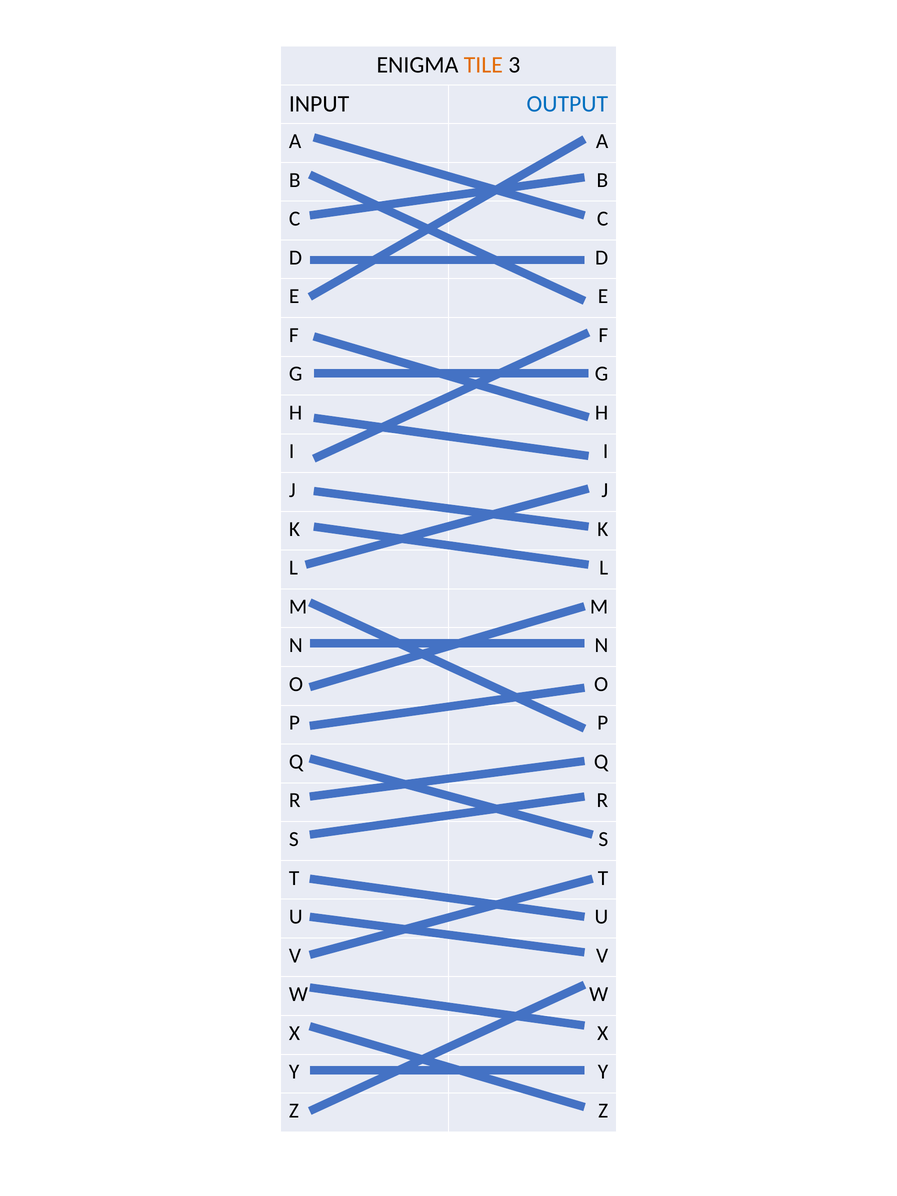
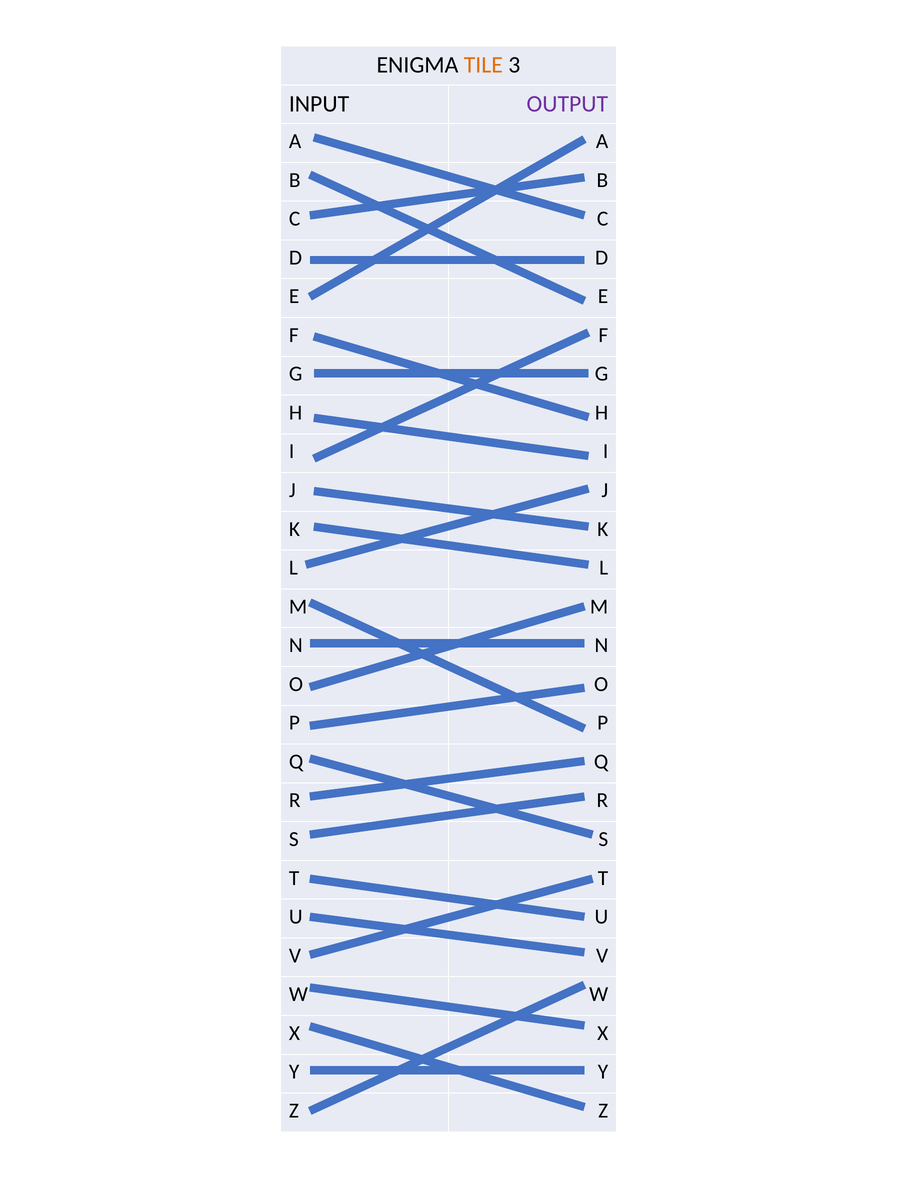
OUTPUT colour: blue -> purple (567, 104)
